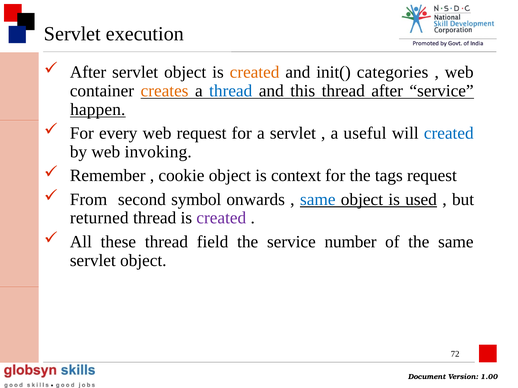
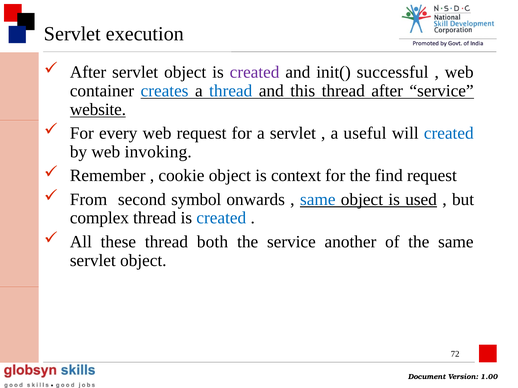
created colour: orange -> purple (255, 72)
categories: categories -> successful (393, 72)
creates colour: orange -> blue (165, 91)
happen: happen -> website (98, 109)
tags: tags -> find (389, 176)
returned: returned -> complex (99, 218)
created colour: purple -> blue (221, 218)
field: field -> both (212, 242)
number: number -> another (350, 242)
